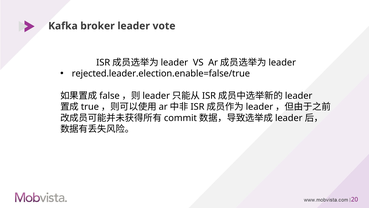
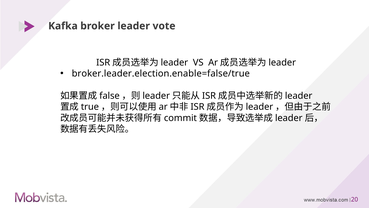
rejected.leader.election.enable=false/true: rejected.leader.election.enable=false/true -> broker.leader.election.enable=false/true (161, 73)
